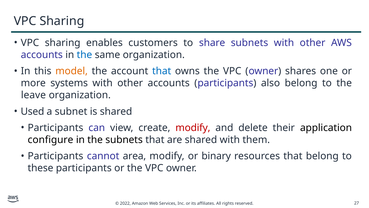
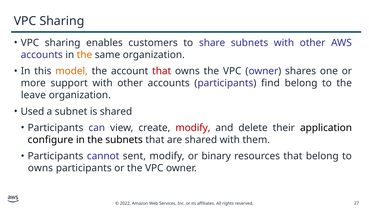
the colour: blue -> orange (84, 55)
that colour: blue -> red (162, 71)
systems: systems -> support (69, 83)
also: also -> find (270, 83)
area: area -> sent (134, 156)
these: these -> owns (40, 168)
